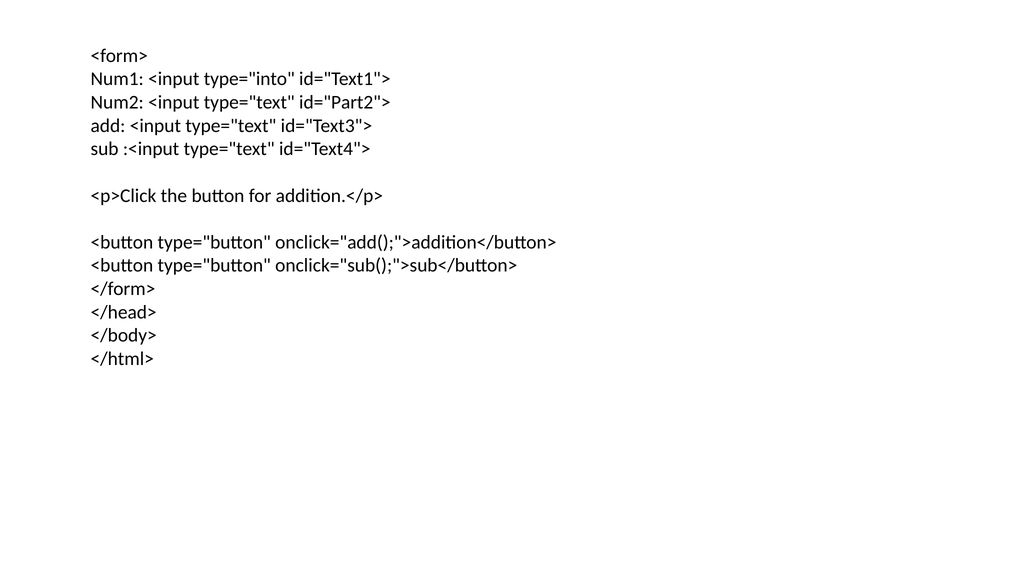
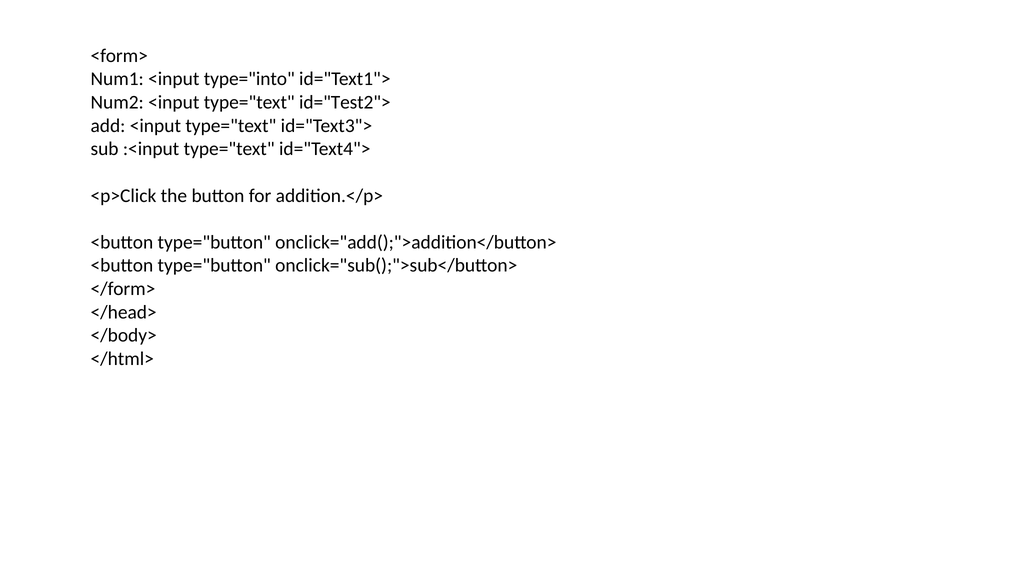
id="Part2">: id="Part2"> -> id="Test2"> (345, 102)
